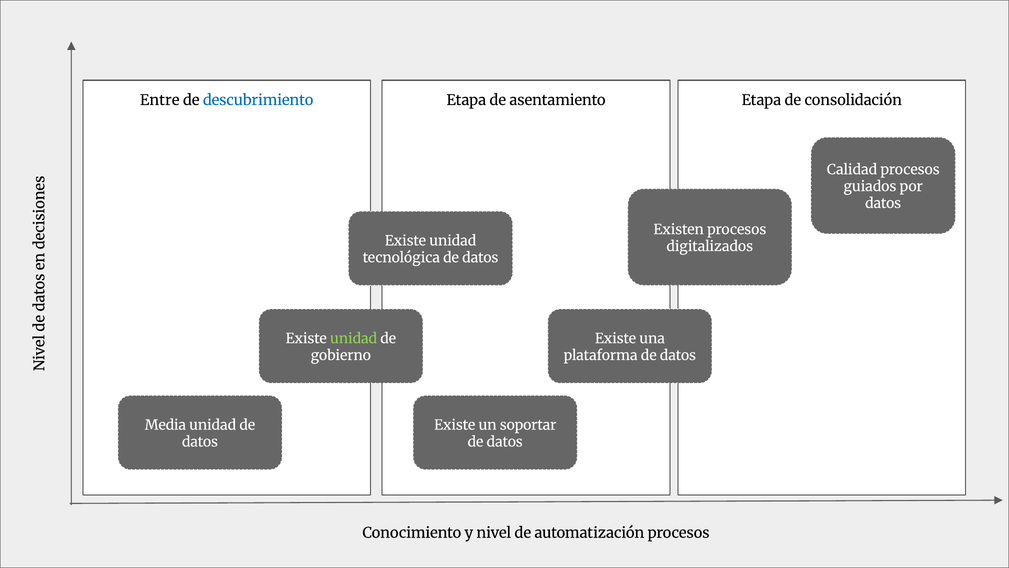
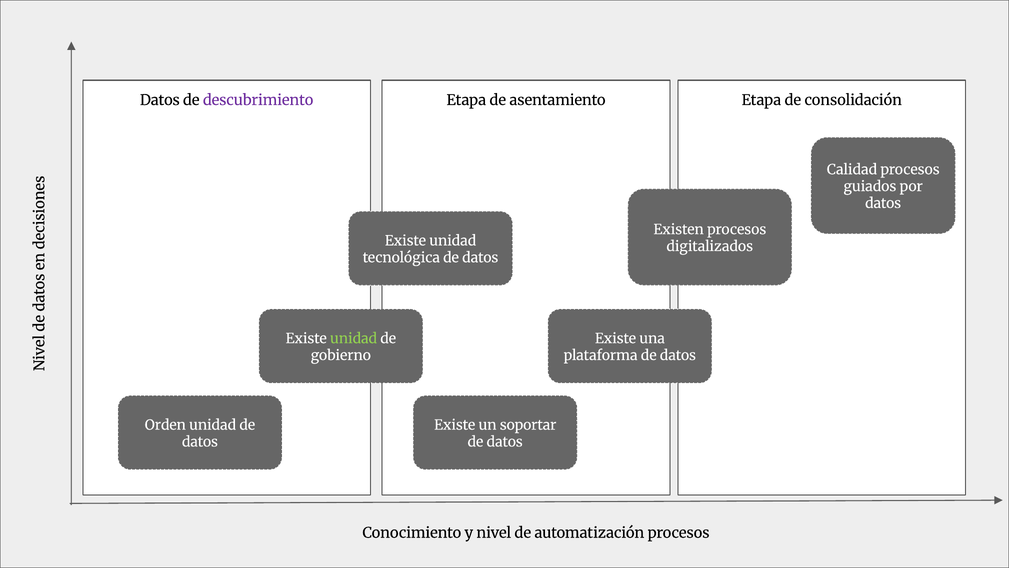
Entre: Entre -> Datos (160, 100)
descubrimiento colour: blue -> purple (258, 100)
Media: Media -> Orden (165, 425)
